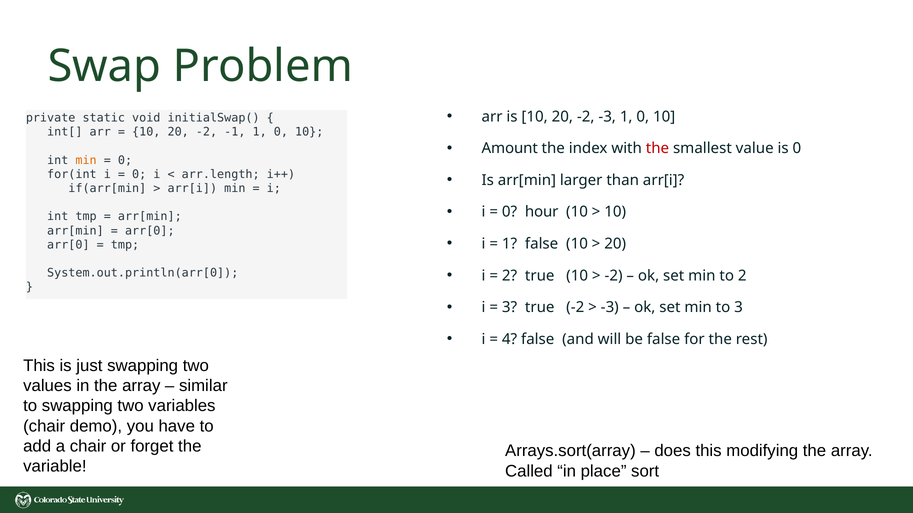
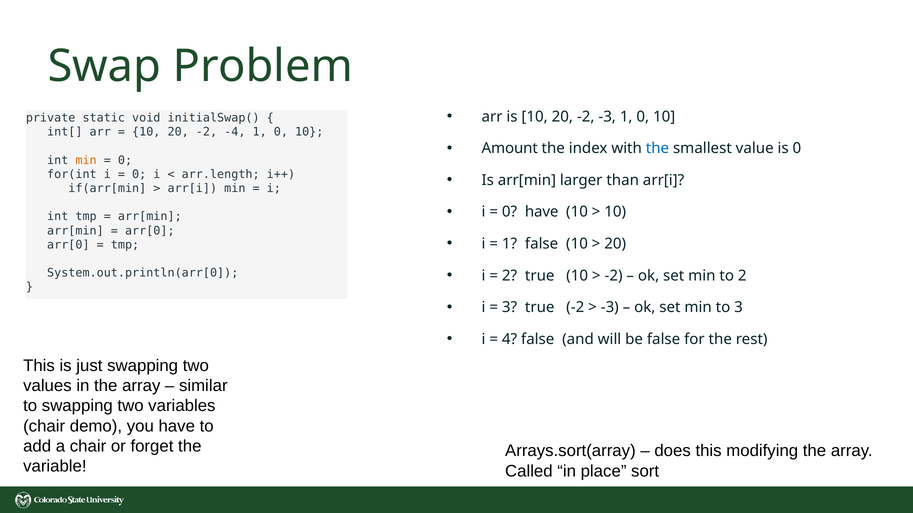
-1: -1 -> -4 (235, 132)
the colour: red -> blue (657, 149)
0 hour: hour -> have (542, 212)
